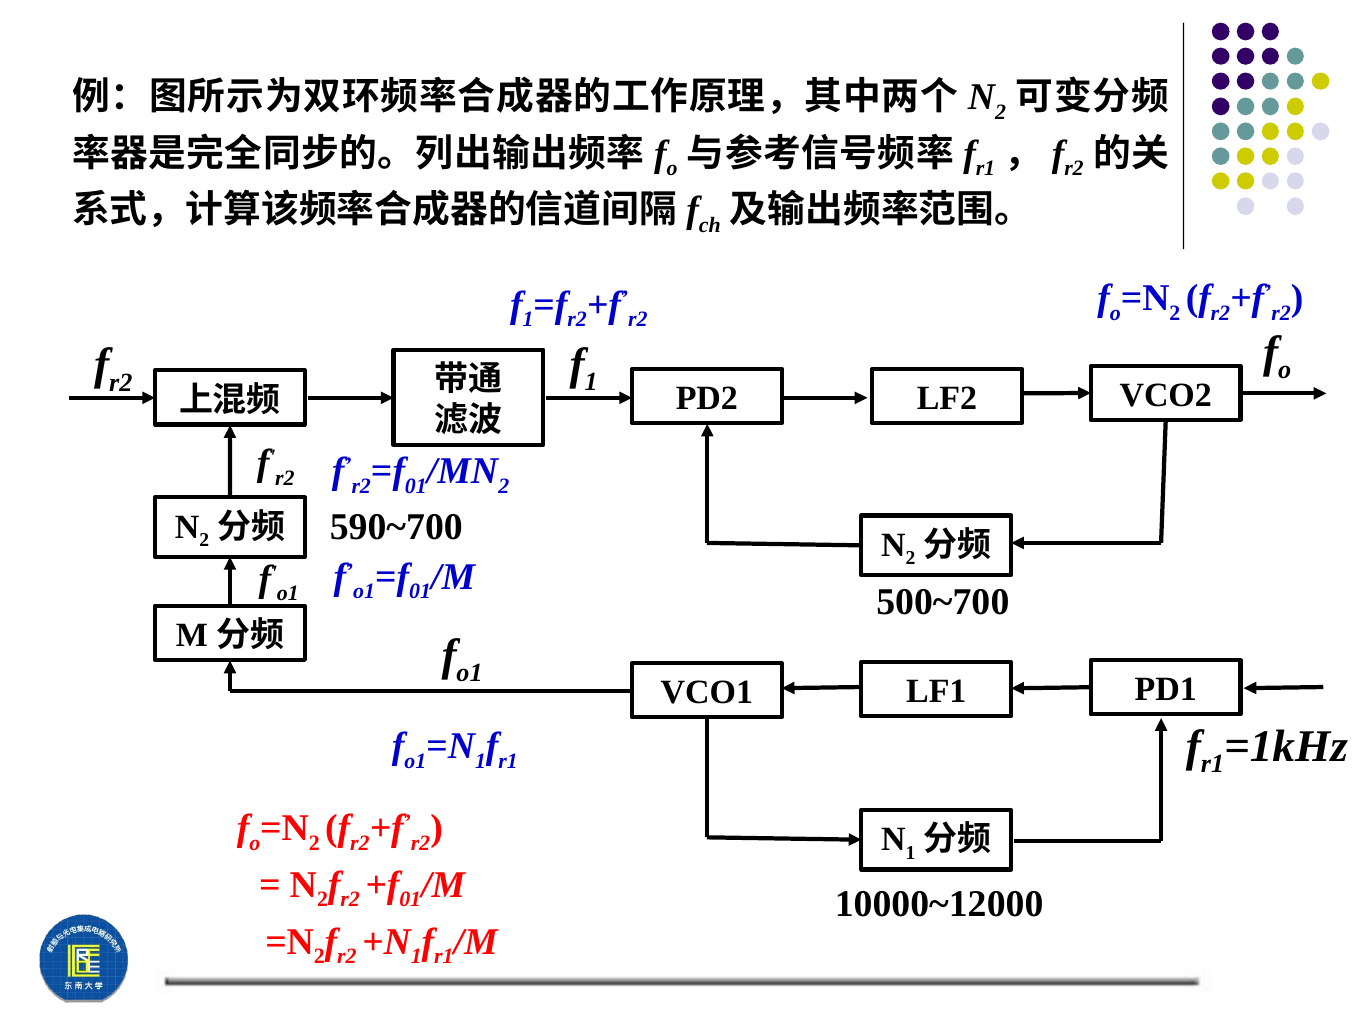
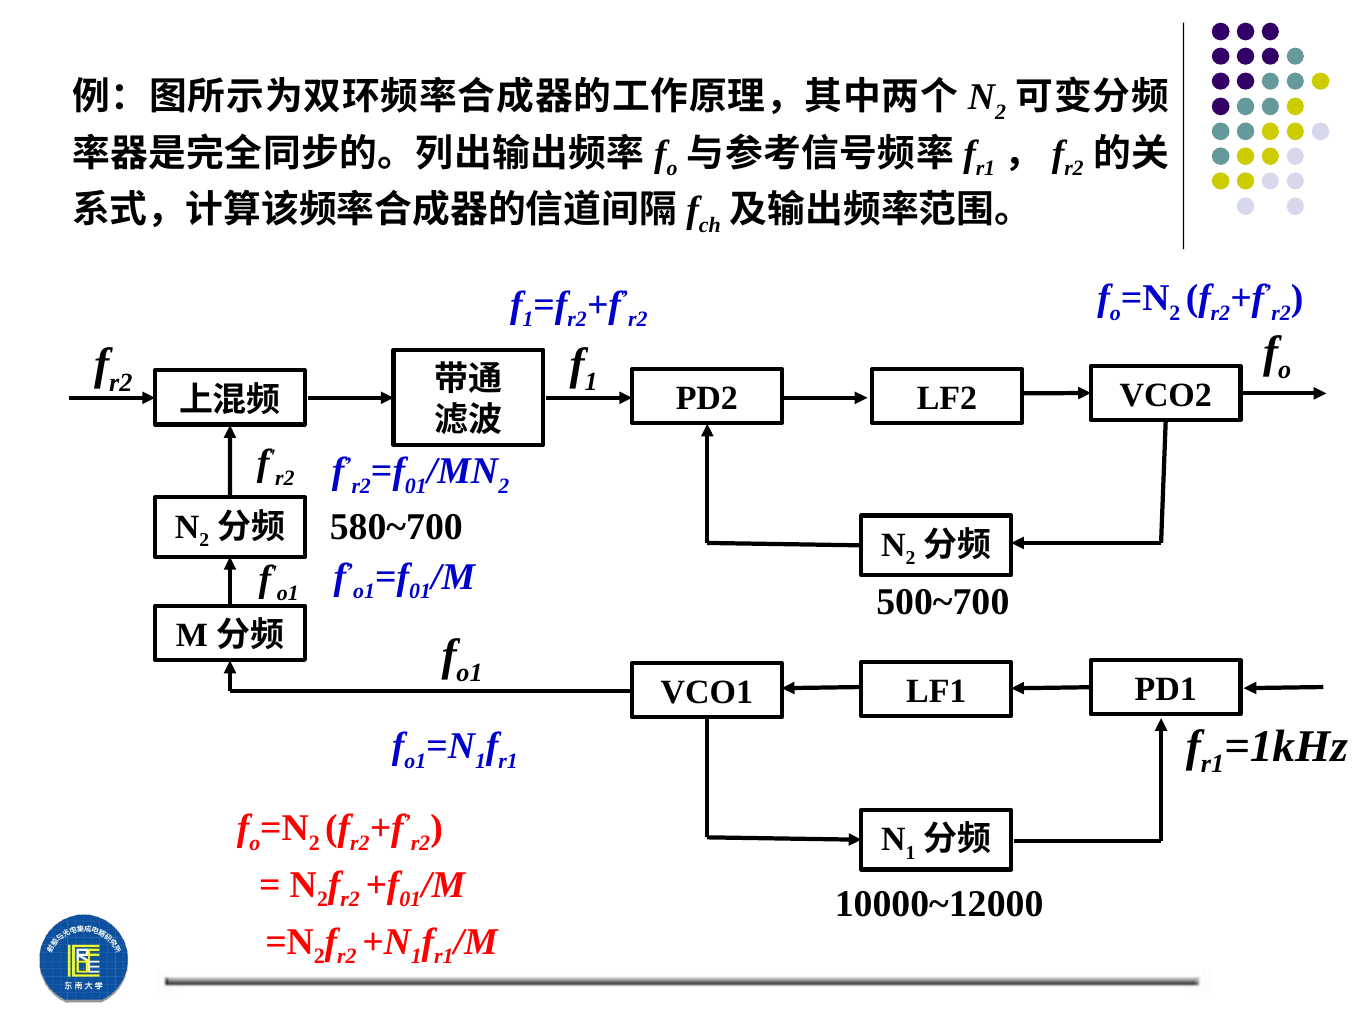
590~700: 590~700 -> 580~700 (396, 527)
